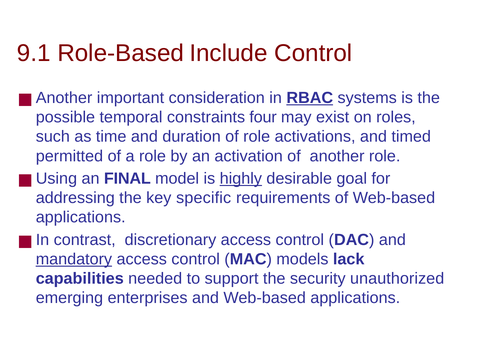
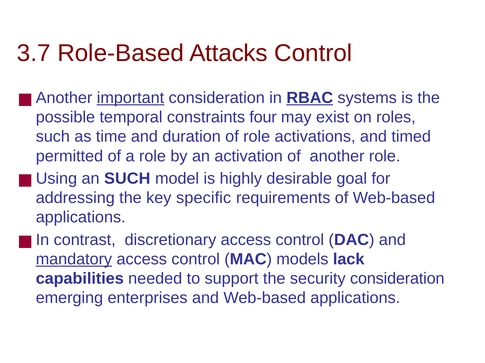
9.1: 9.1 -> 3.7 (34, 53)
Include: Include -> Attacks (229, 53)
important underline: none -> present (131, 98)
an FINAL: FINAL -> SUCH (127, 179)
highly underline: present -> none (241, 179)
security unauthorized: unauthorized -> consideration (397, 279)
